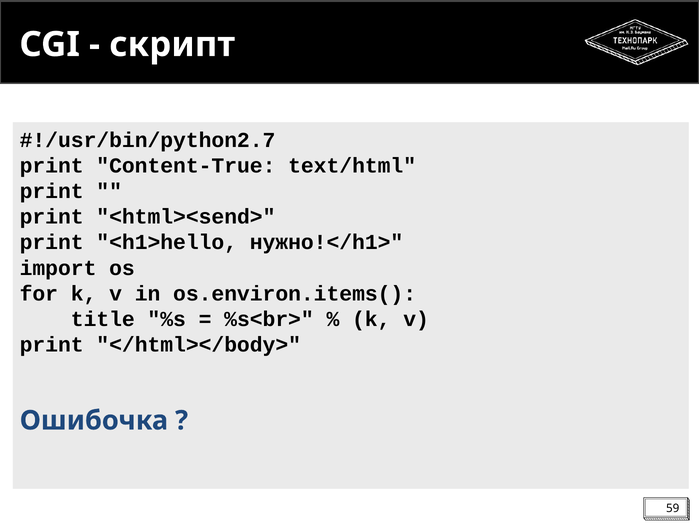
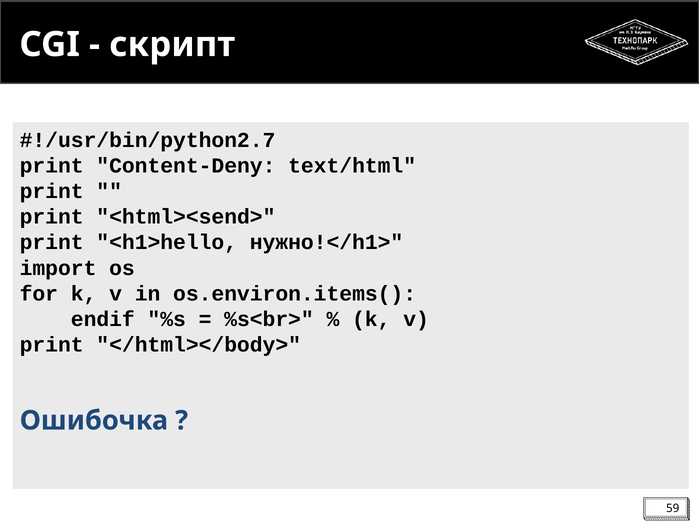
Content-True: Content-True -> Content-Deny (186, 166)
title: title -> endif (103, 319)
